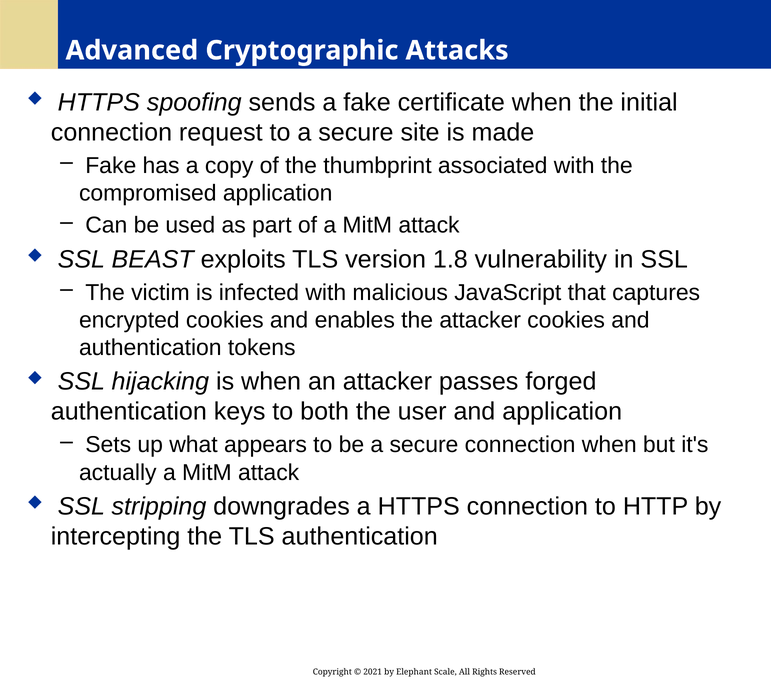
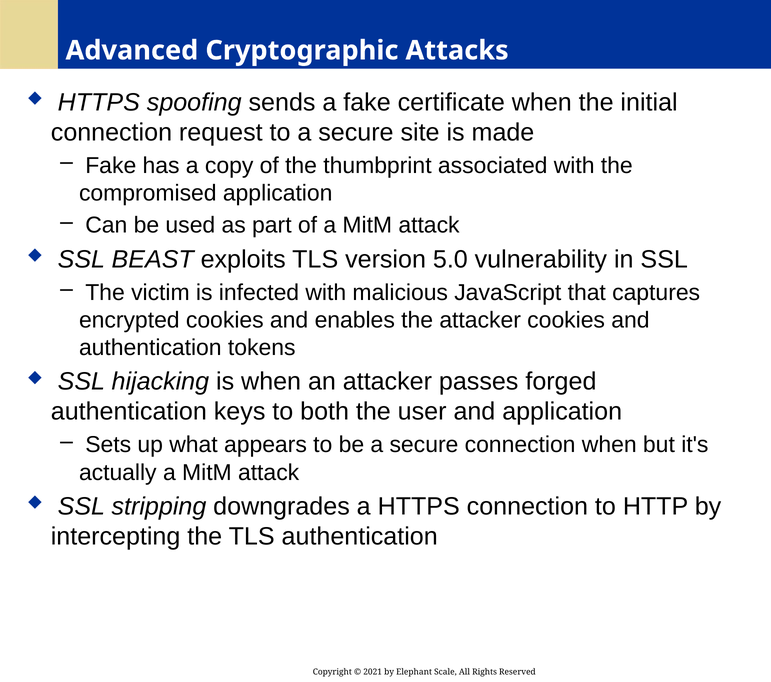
1.8: 1.8 -> 5.0 (450, 260)
